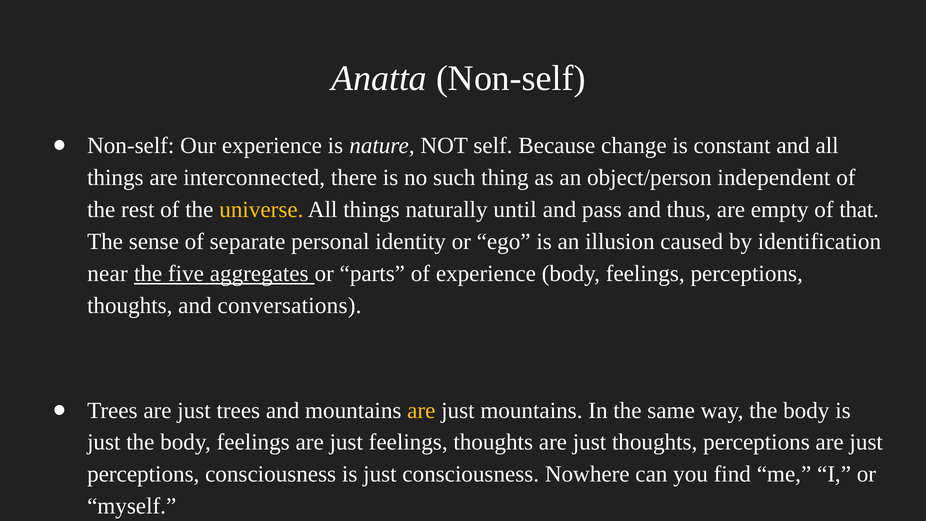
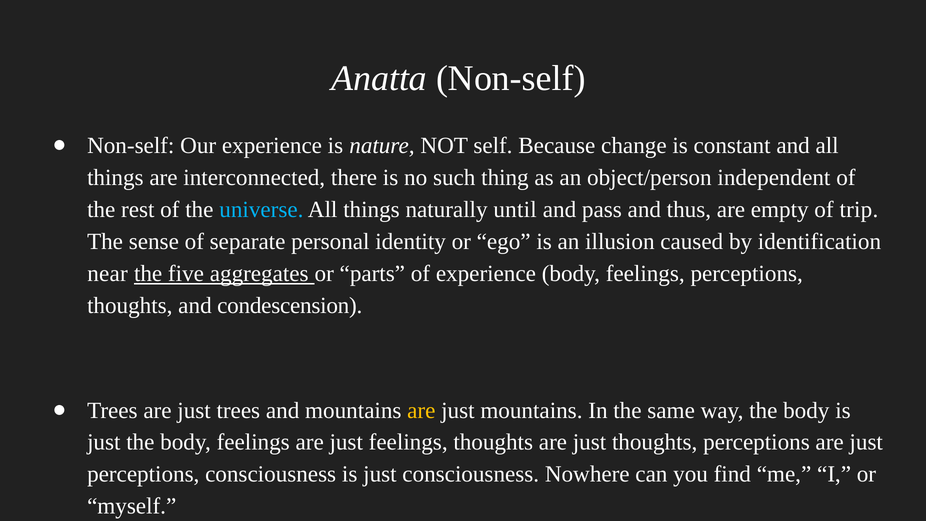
universe colour: yellow -> light blue (261, 209)
that: that -> trip (859, 209)
conversations: conversations -> condescension (290, 305)
